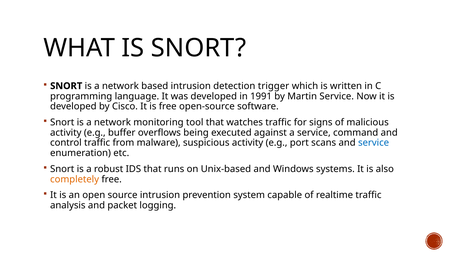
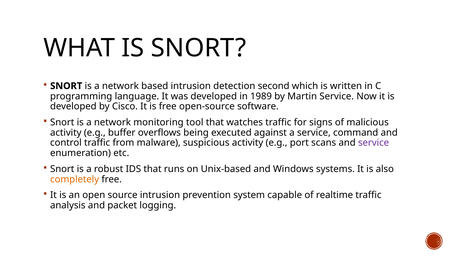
trigger: trigger -> second (274, 86)
1991: 1991 -> 1989 (261, 96)
service colour: blue -> purple (374, 143)
